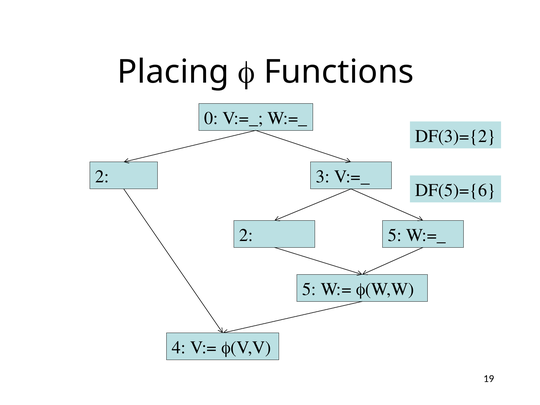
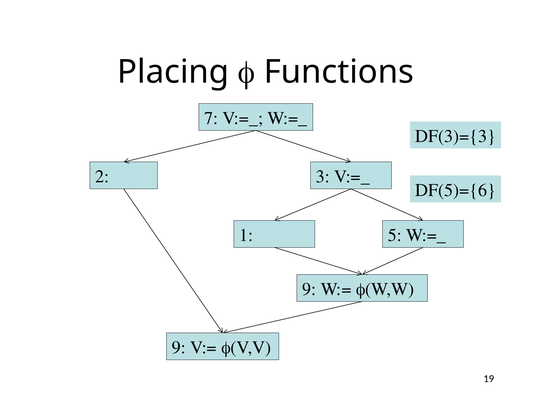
0: 0 -> 7 (211, 118)
DF(3)={2: DF(3)={2 -> DF(3)={3 (455, 136)
2: 2 -> 1 (246, 235)
5: 5 -> 9 (309, 289)
4: 4 -> 9 (179, 348)
